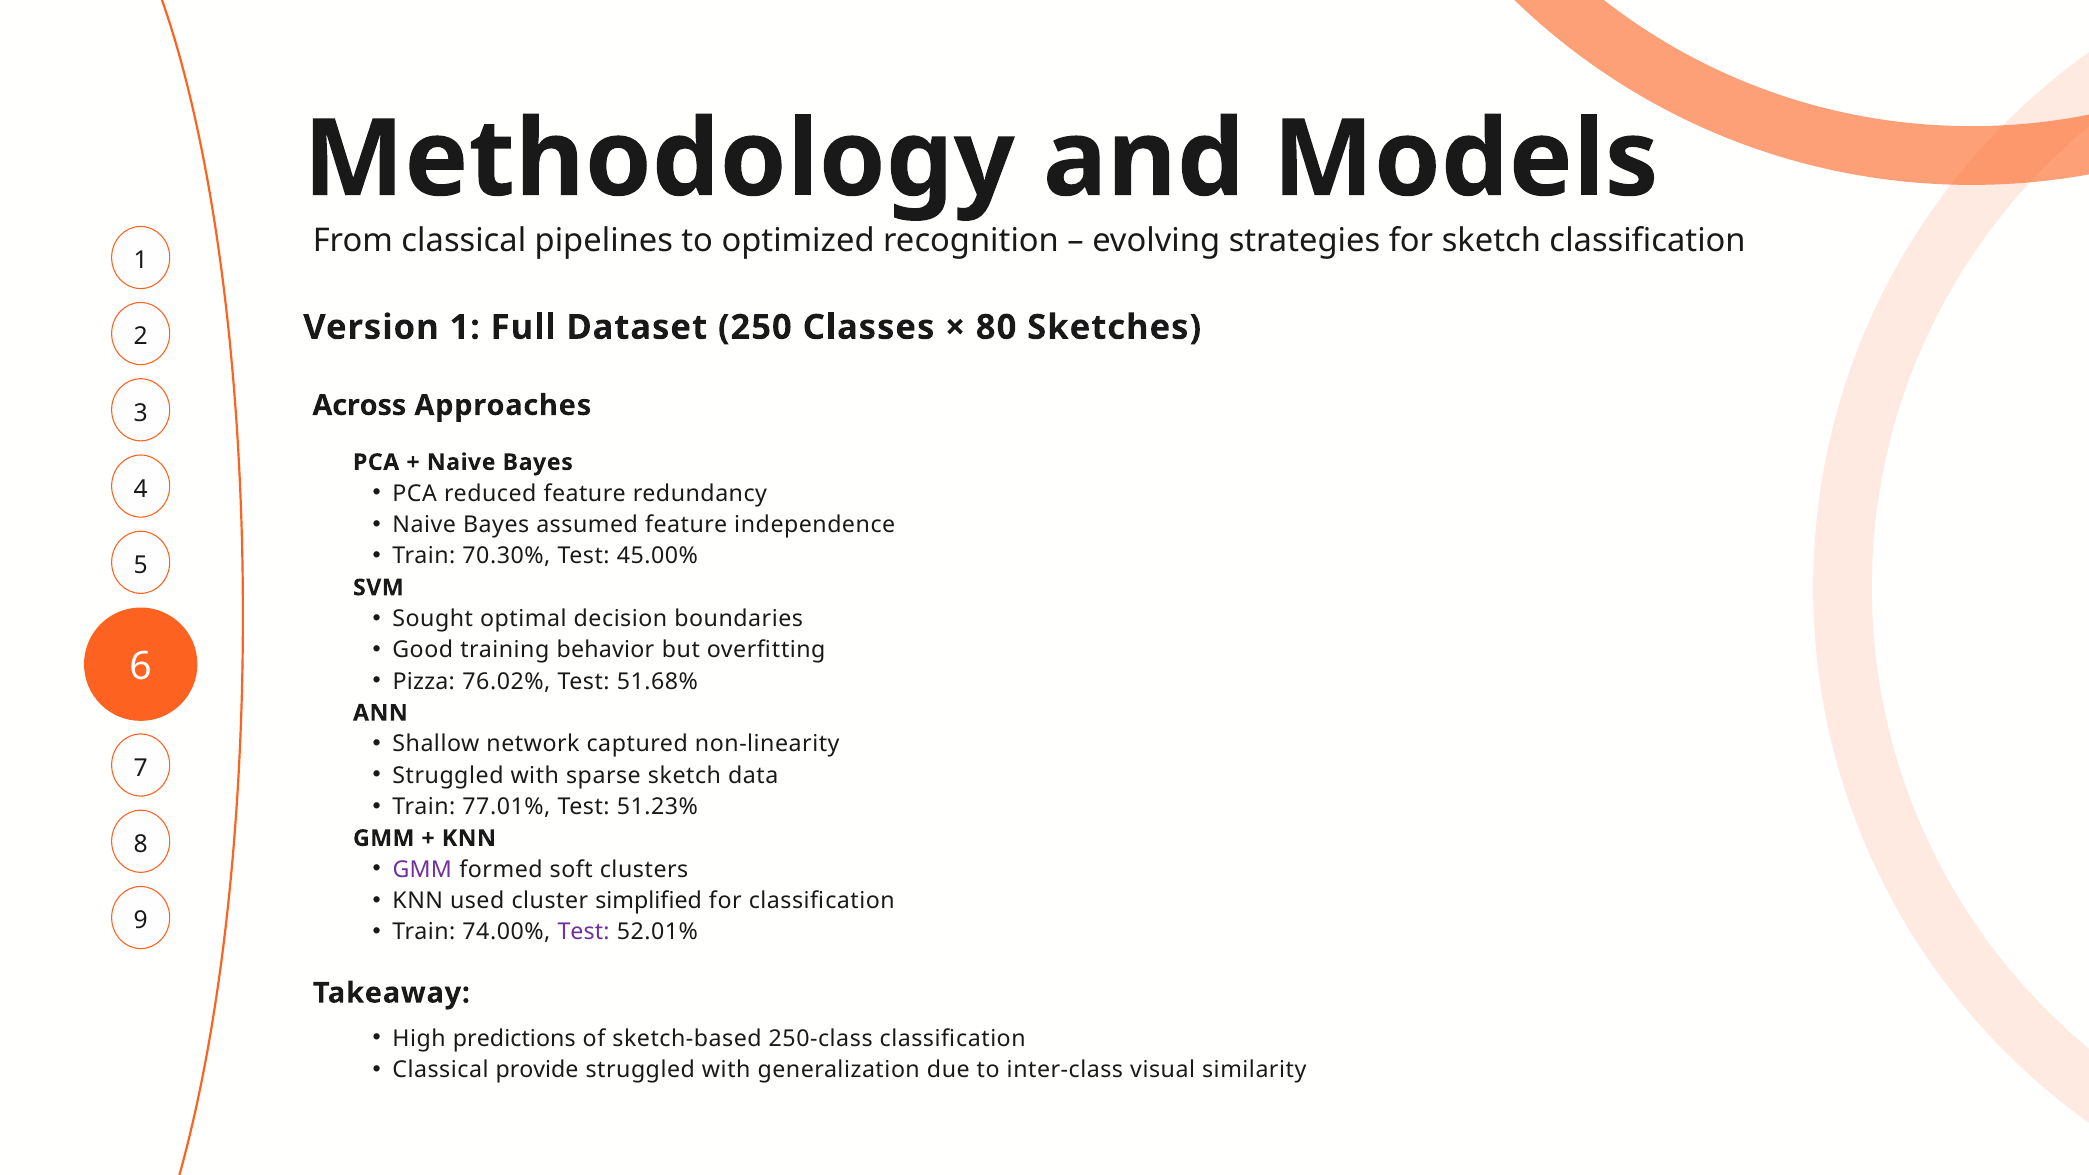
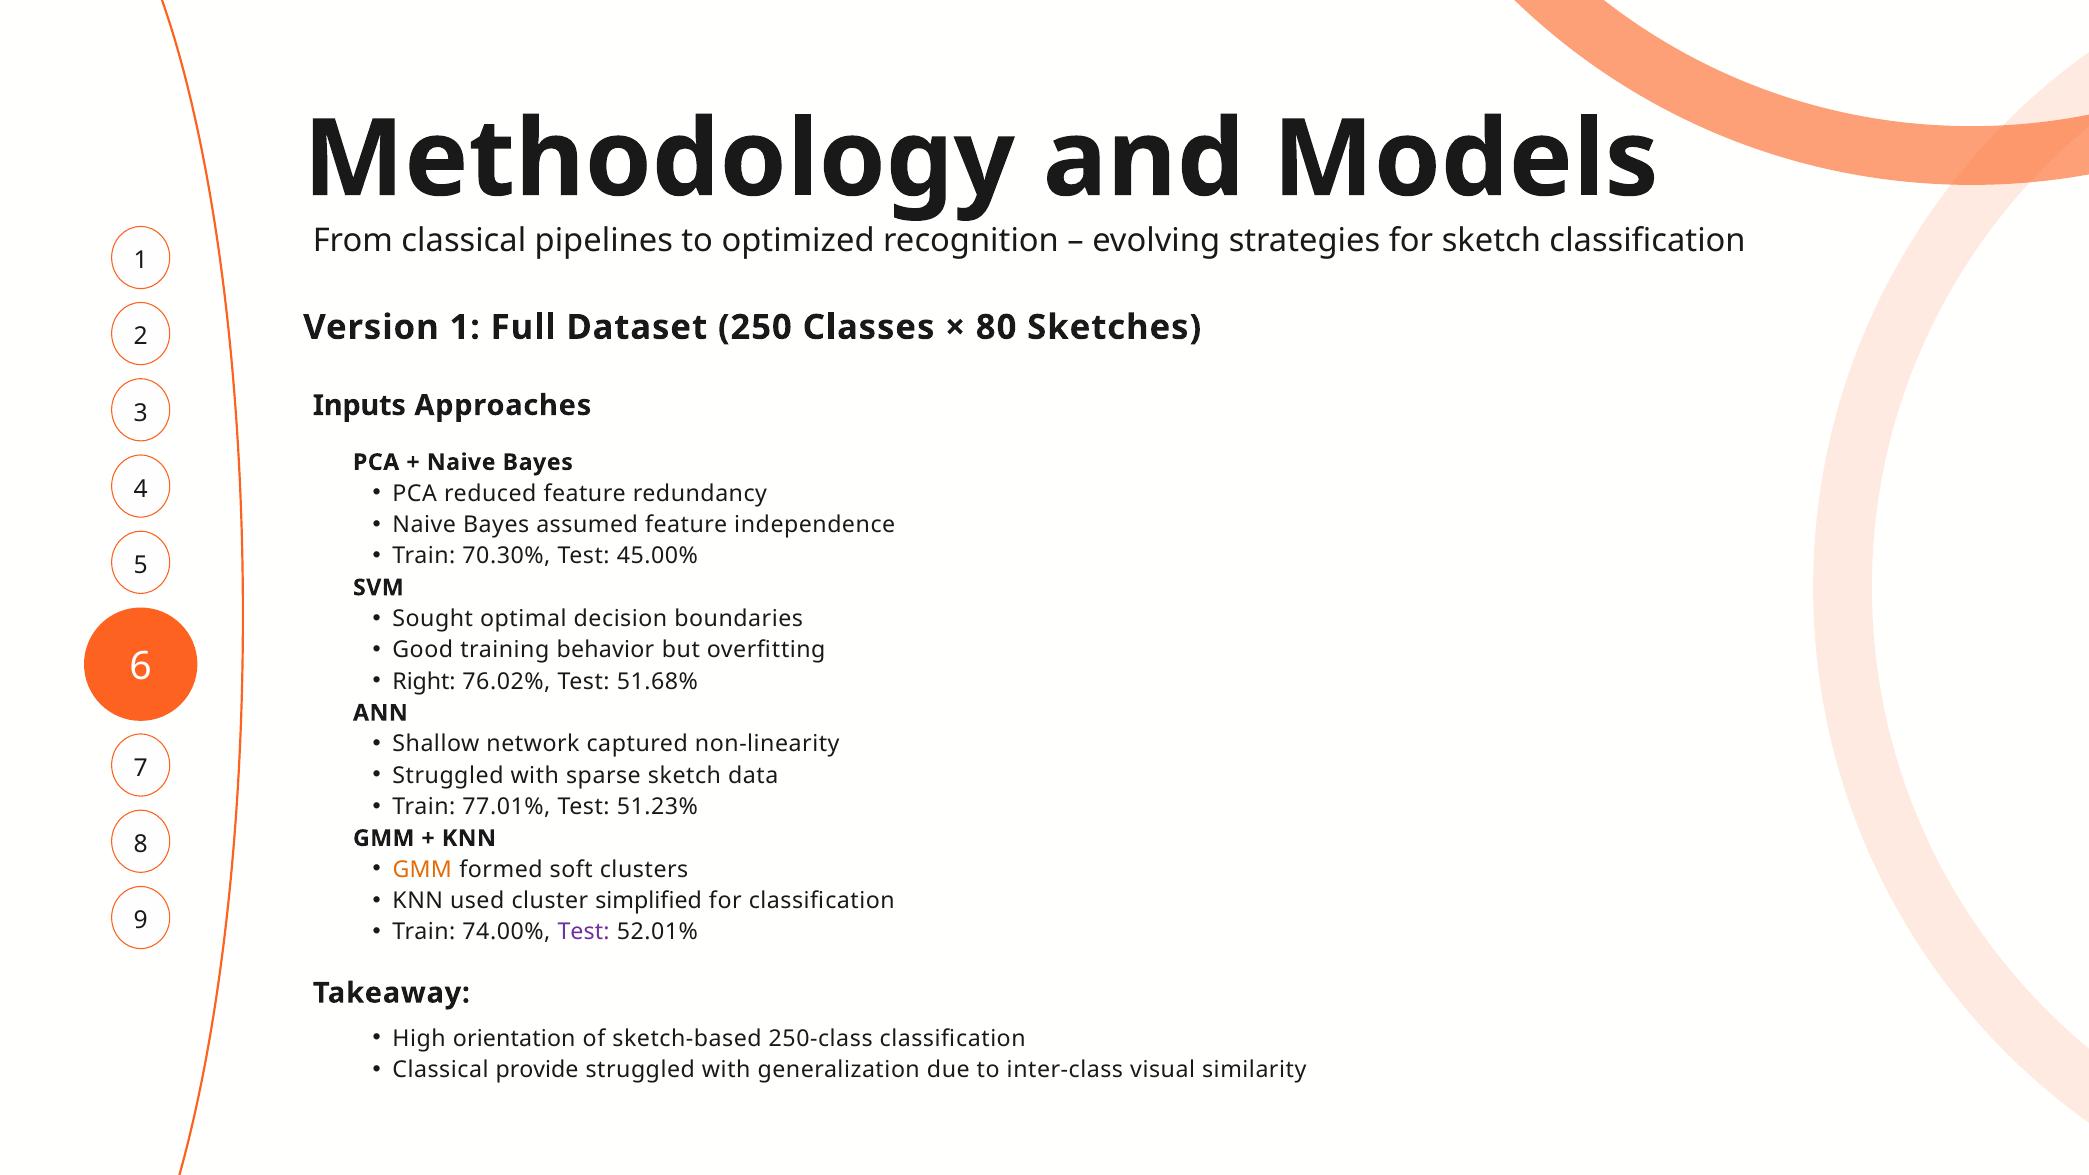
Across: Across -> Inputs (359, 405)
Pizza: Pizza -> Right (424, 682)
GMM colour: purple -> orange (422, 870)
predictions: predictions -> orientation (514, 1039)
